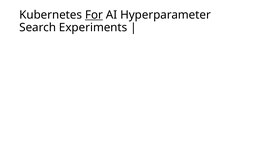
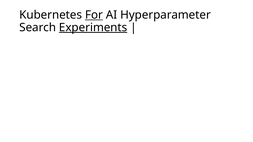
Experiments underline: none -> present (93, 28)
